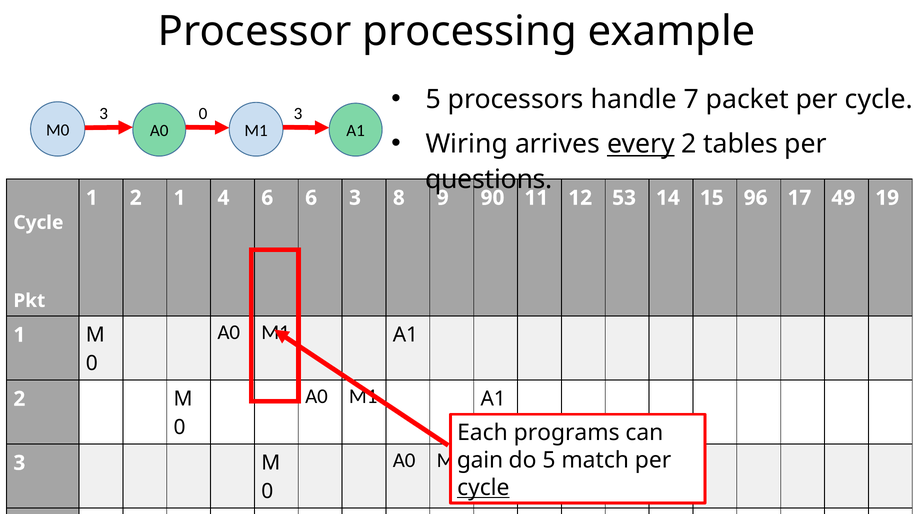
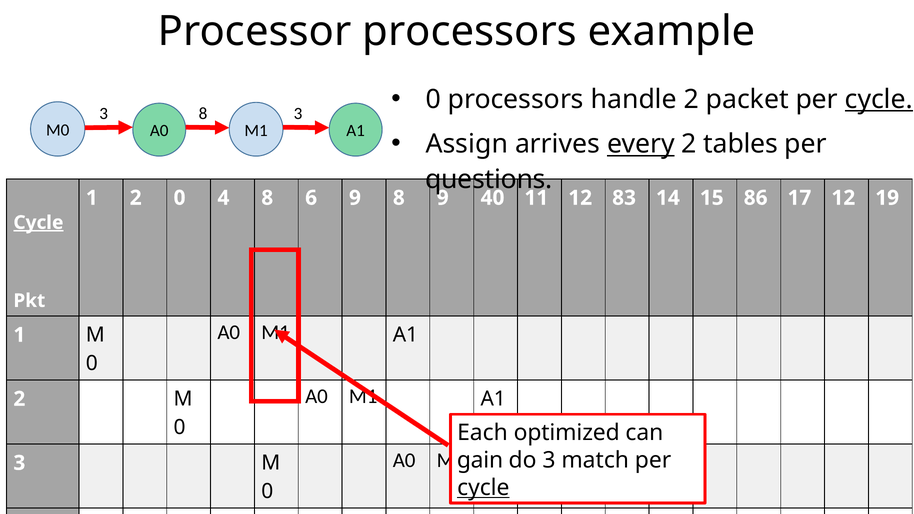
Processor processing: processing -> processors (470, 31)
5: 5 -> 0 (433, 99)
handle 7: 7 -> 2 (691, 99)
cycle underline: none -> present (879, 99)
3 0: 0 -> 8 (203, 114)
Wiring: Wiring -> Assign (467, 144)
2 1: 1 -> 0 (180, 198)
4 6: 6 -> 8 (267, 198)
6 3: 3 -> 9 (355, 198)
90: 90 -> 40 (493, 198)
53: 53 -> 83 (624, 198)
96: 96 -> 86 (756, 198)
17 49: 49 -> 12 (843, 198)
Cycle underline: none -> present (38, 223)
programs: programs -> optimized (567, 433)
do 5: 5 -> 3 (549, 460)
